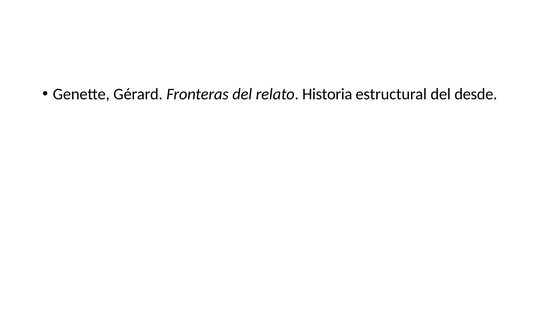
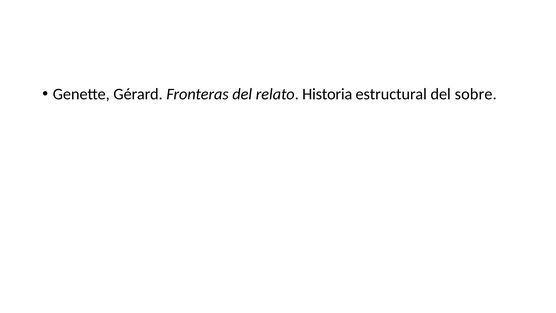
desde: desde -> sobre (476, 94)
